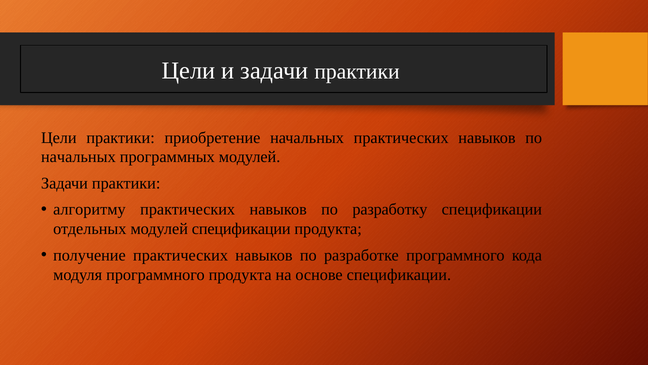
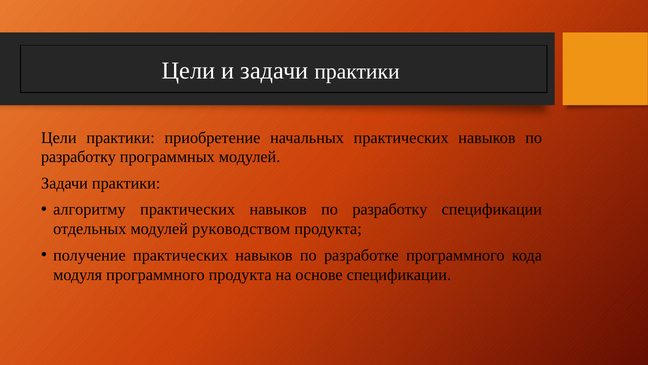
начальных: начальных -> разработку (78, 157)
модулей спецификации: спецификации -> руководством (241, 229)
